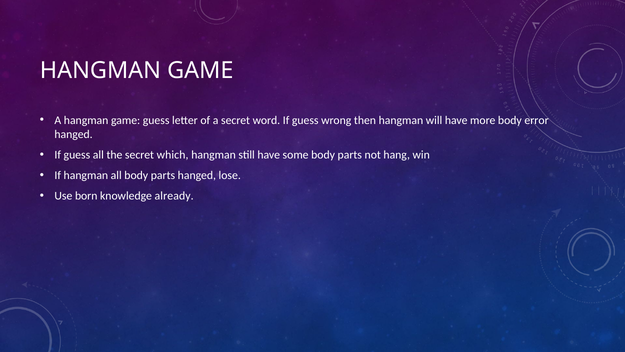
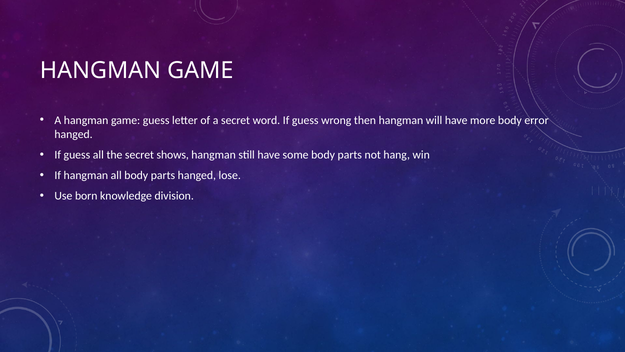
which: which -> shows (173, 155)
already: already -> division (174, 196)
